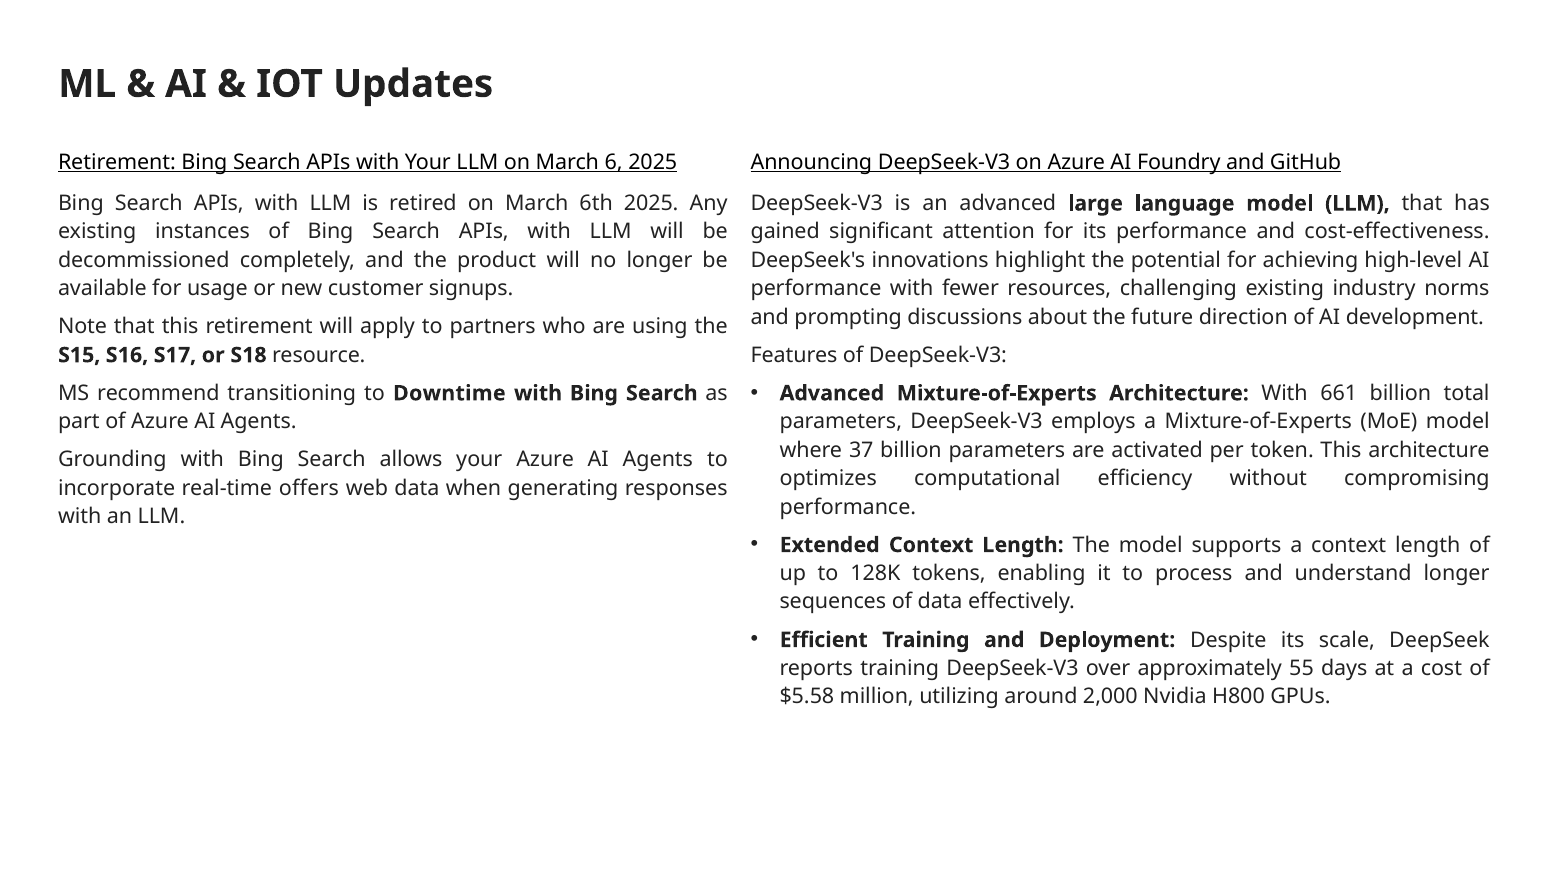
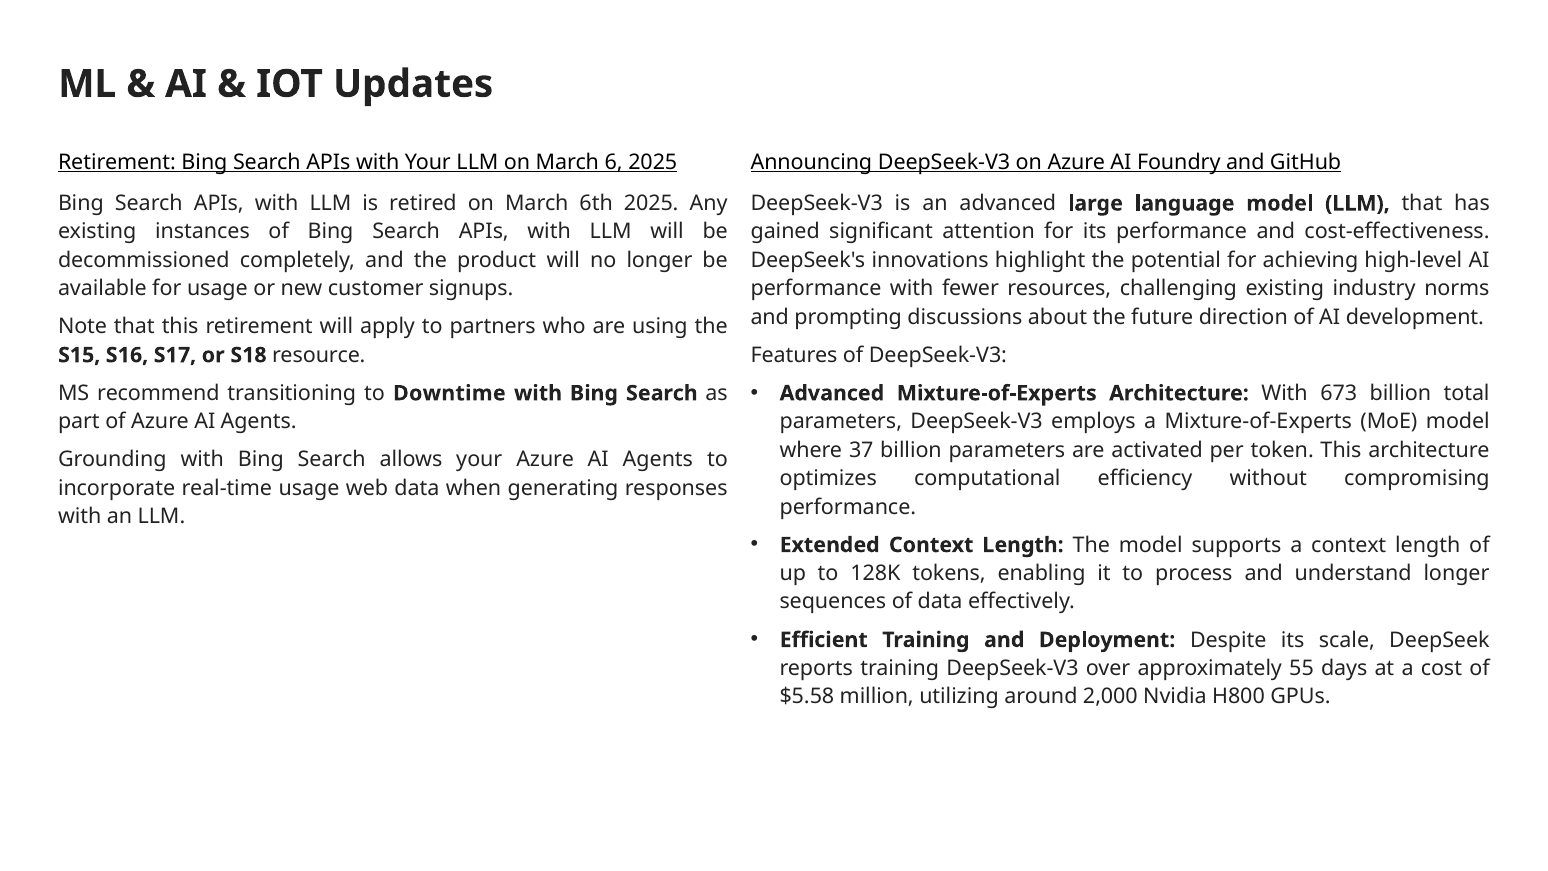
661: 661 -> 673 (1339, 393)
real-time offers: offers -> usage (309, 488)
